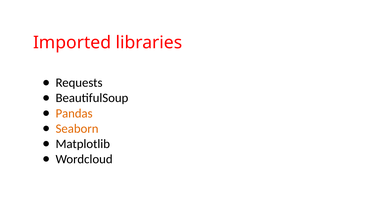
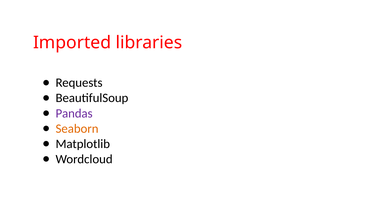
Pandas colour: orange -> purple (74, 114)
